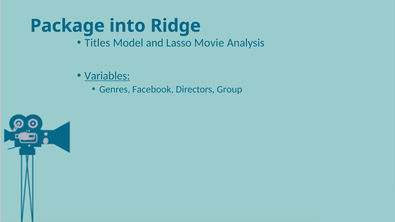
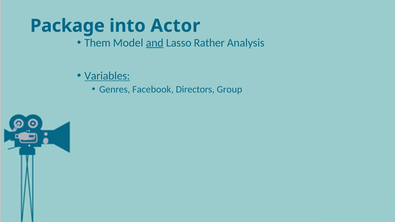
Ridge: Ridge -> Actor (175, 26)
Titles: Titles -> Them (97, 43)
and underline: none -> present (155, 43)
Movie: Movie -> Rather (209, 43)
